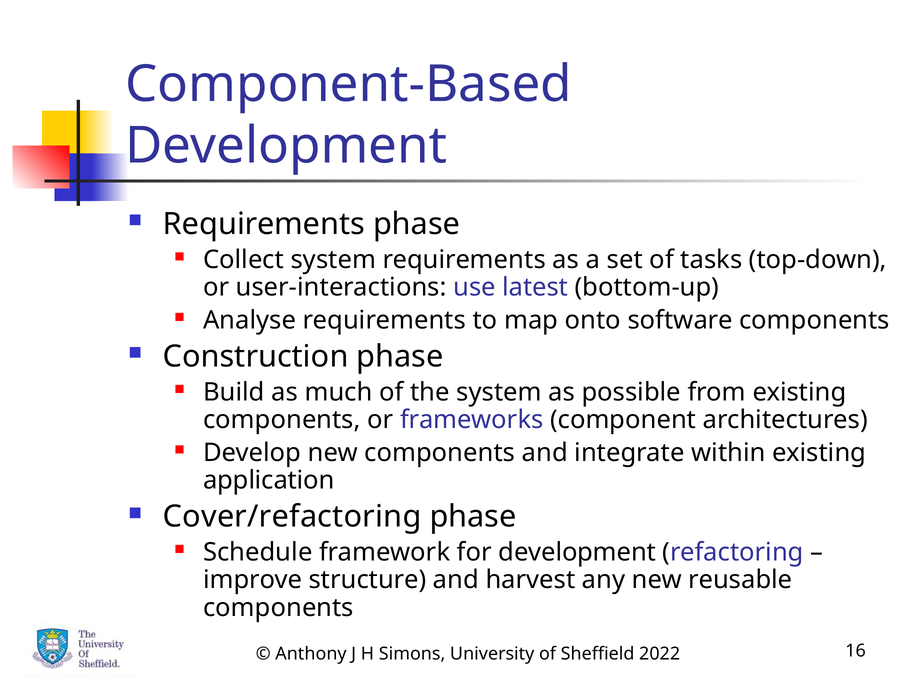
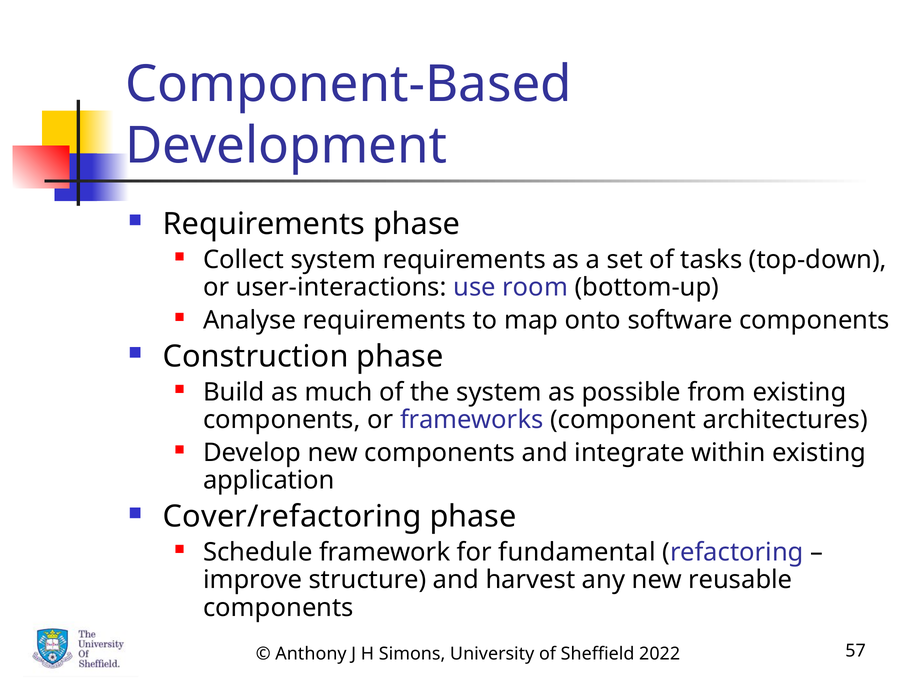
latest: latest -> room (535, 287)
for development: development -> fundamental (577, 552)
16: 16 -> 57 (856, 651)
